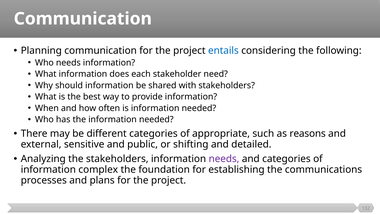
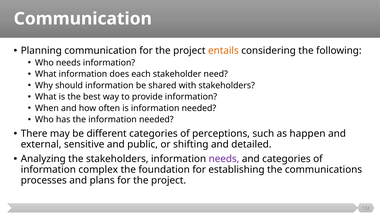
entails colour: blue -> orange (223, 51)
appropriate: appropriate -> perceptions (221, 133)
reasons: reasons -> happen (308, 133)
